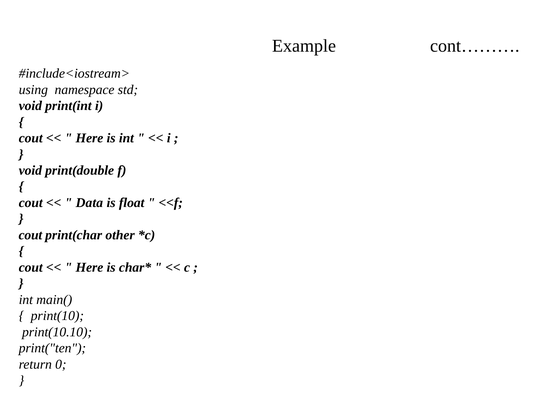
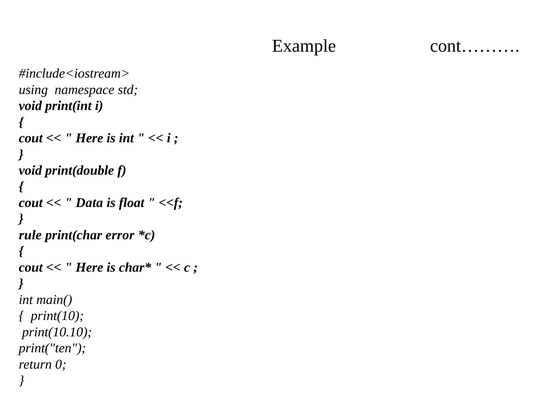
cout: cout -> rule (30, 235)
other: other -> error (120, 235)
